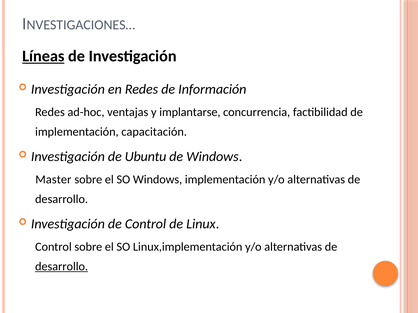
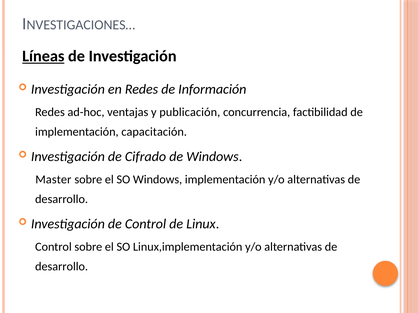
implantarse: implantarse -> publicación (190, 112)
Ubuntu: Ubuntu -> Cifrado (146, 157)
desarrollo underline: present -> none (62, 267)
